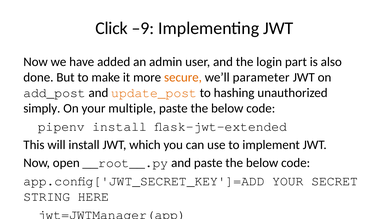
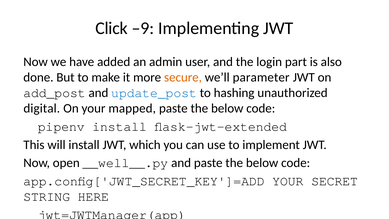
update_post colour: orange -> blue (154, 93)
simply: simply -> digital (42, 108)
multiple: multiple -> mapped (132, 108)
__root__.py: __root__.py -> __well__.py (125, 163)
